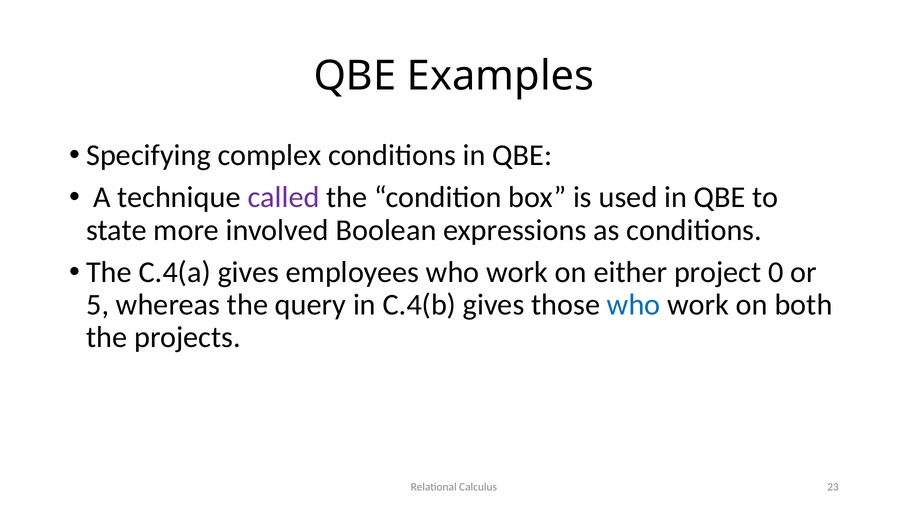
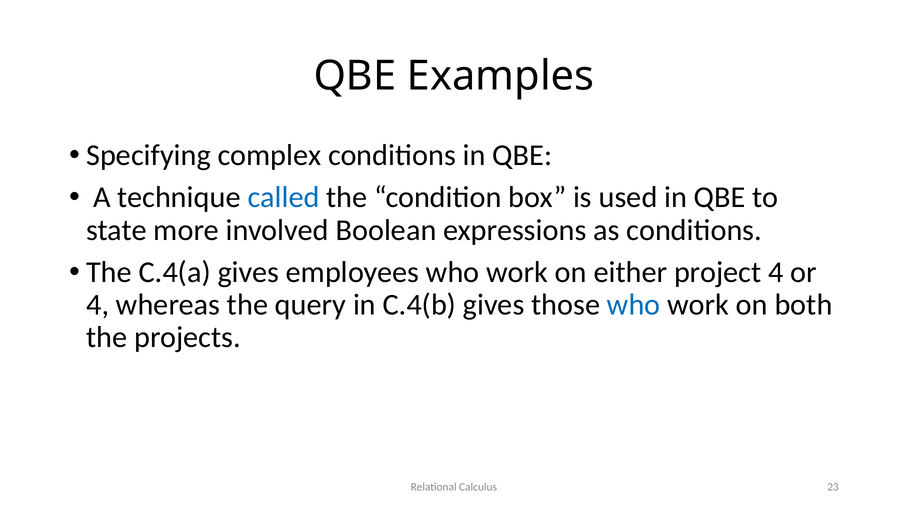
called colour: purple -> blue (283, 198)
project 0: 0 -> 4 (776, 273)
5: 5 -> 4 (98, 305)
